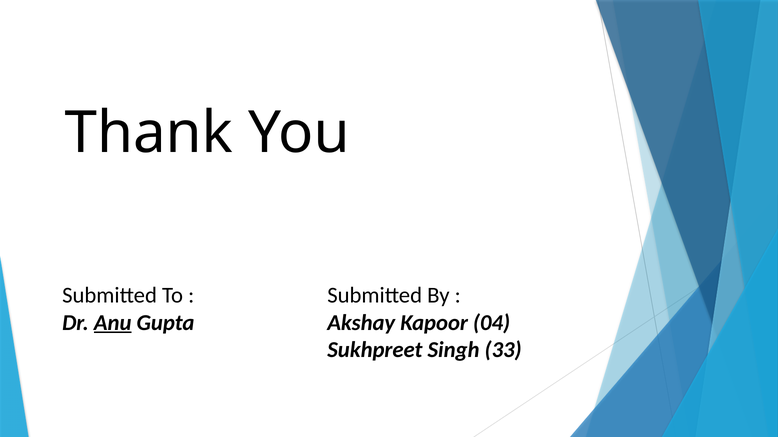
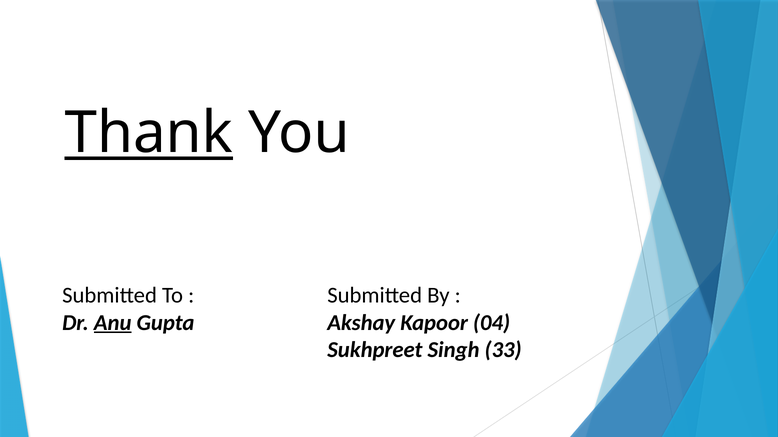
Thank underline: none -> present (149, 133)
